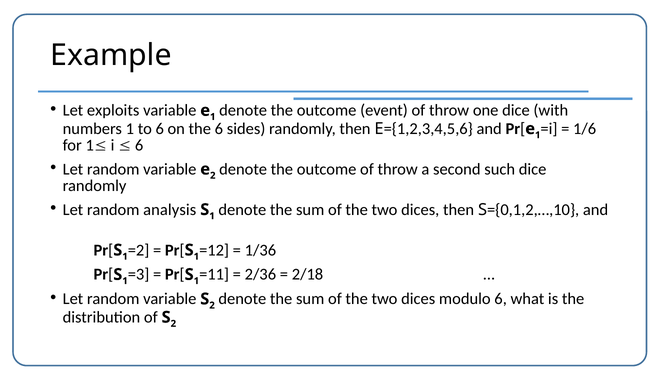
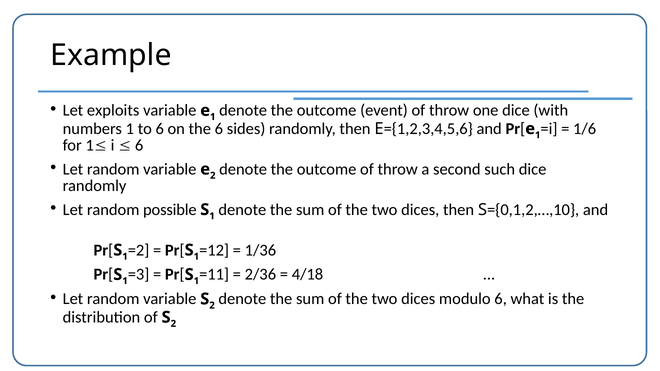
analysis: analysis -> possible (170, 210)
2/18: 2/18 -> 4/18 (307, 275)
